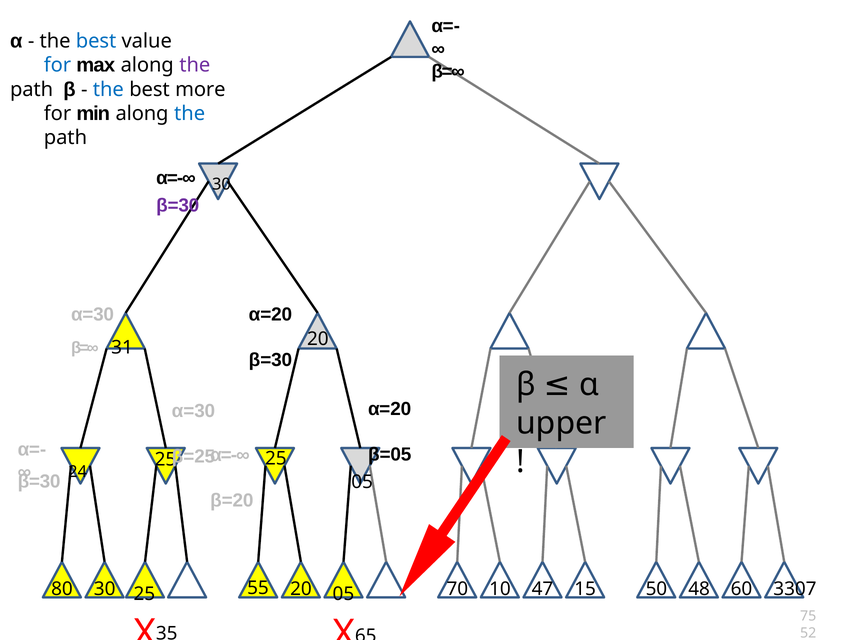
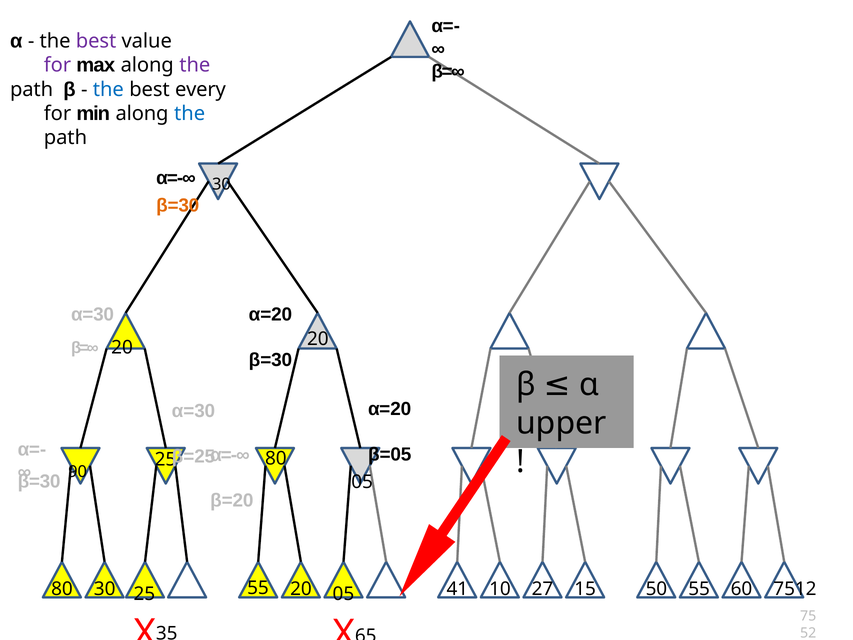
best colour: blue -> purple (96, 41)
for colour: blue -> purple (57, 65)
more: more -> every (200, 89)
β=30 colour: purple -> orange (178, 206)
β=∞ 31: 31 -> 20 (122, 347)
25 25: 25 -> 80 (276, 458)
24: 24 -> 90 (78, 472)
70: 70 -> 41 (457, 589)
47: 47 -> 27 (542, 589)
50 48: 48 -> 55 (699, 589)
3307: 3307 -> 7512 (795, 589)
